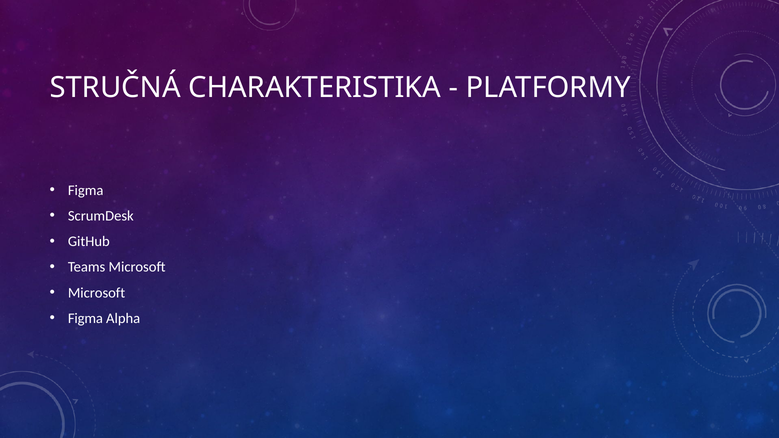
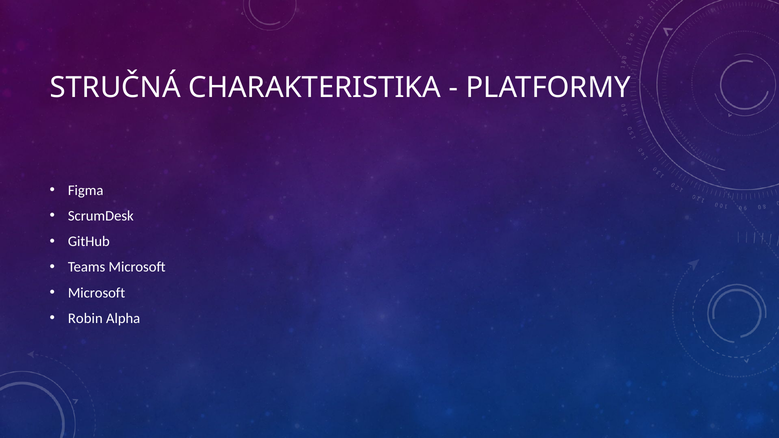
Figma: Figma -> Robin (85, 319)
